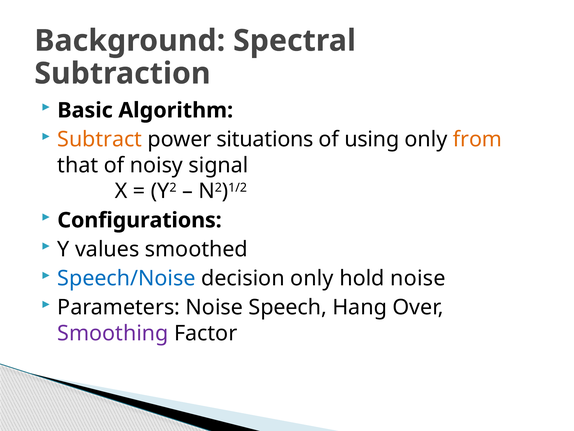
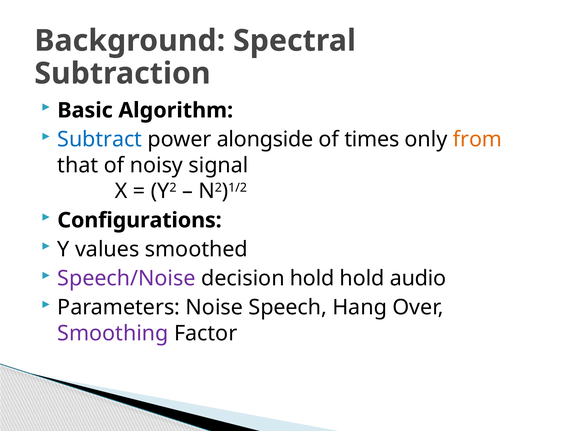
Subtract colour: orange -> blue (100, 139)
situations: situations -> alongside (265, 139)
using: using -> times (372, 139)
Speech/Noise colour: blue -> purple (126, 278)
decision only: only -> hold (312, 278)
hold noise: noise -> audio (418, 278)
